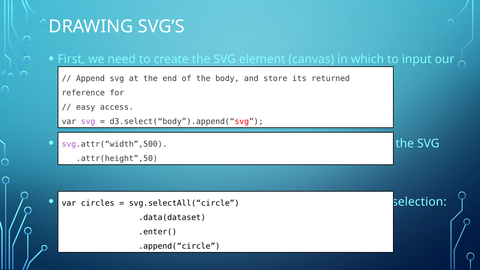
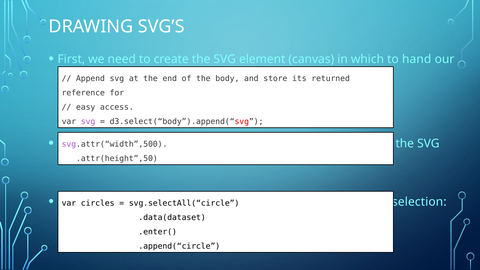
input: input -> hand (417, 59)
